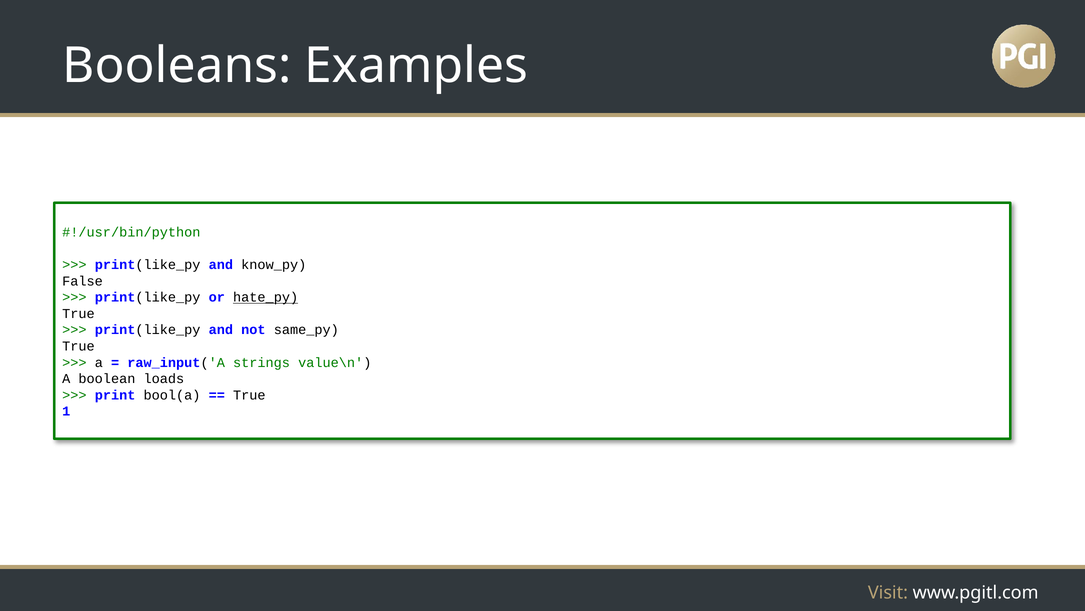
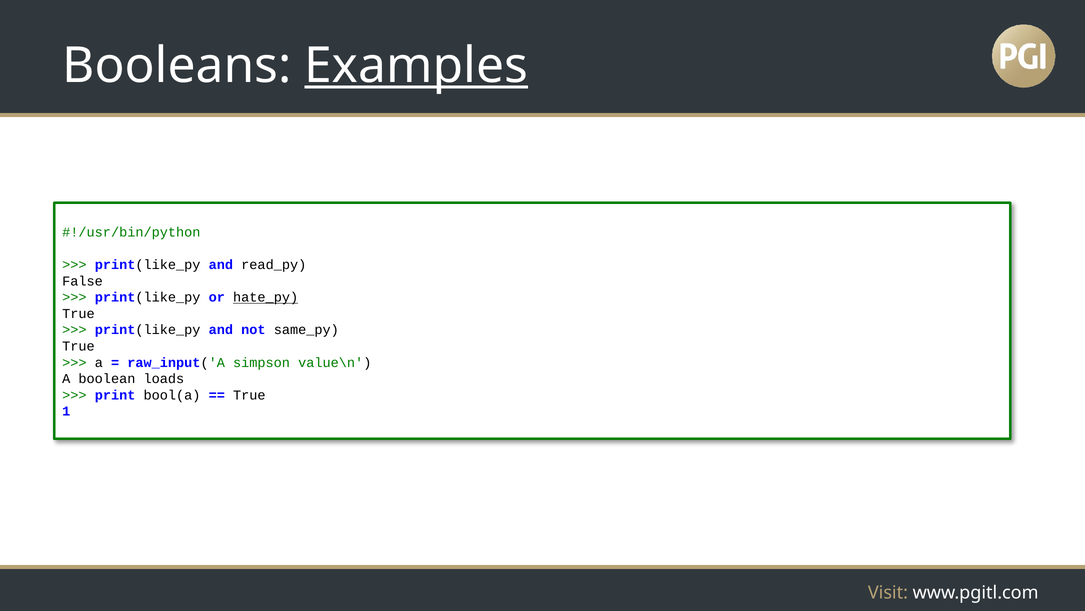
Examples underline: none -> present (416, 66)
know_py: know_py -> read_py (274, 265)
strings: strings -> simpson (262, 362)
